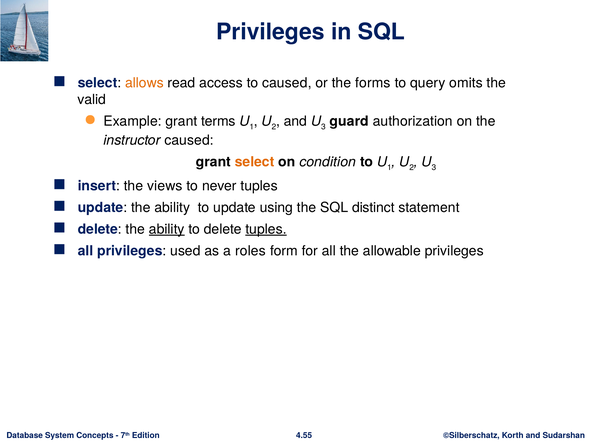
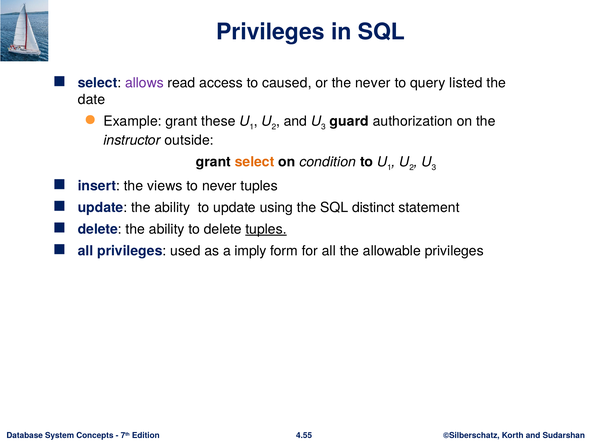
allows colour: orange -> purple (144, 83)
the forms: forms -> never (373, 83)
omits: omits -> listed (466, 83)
valid: valid -> date (92, 100)
terms: terms -> these (218, 121)
instructor caused: caused -> outside (189, 140)
ability underline: present -> none (167, 229)
roles: roles -> imply (251, 251)
